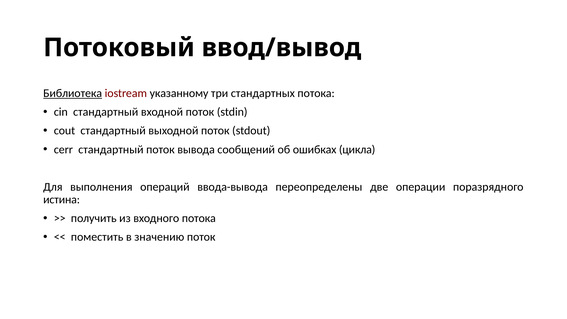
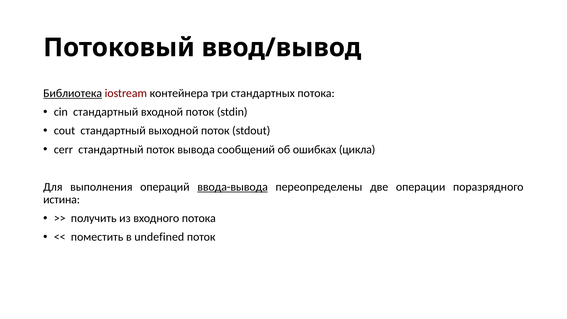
указанному: указанному -> контейнера (179, 93)
ввода-вывода underline: none -> present (233, 187)
значению: значению -> undefined (159, 237)
